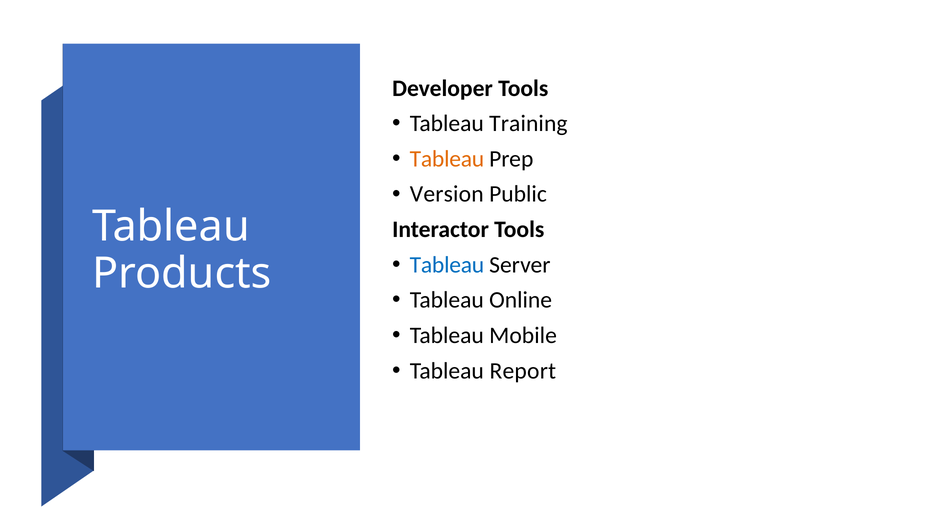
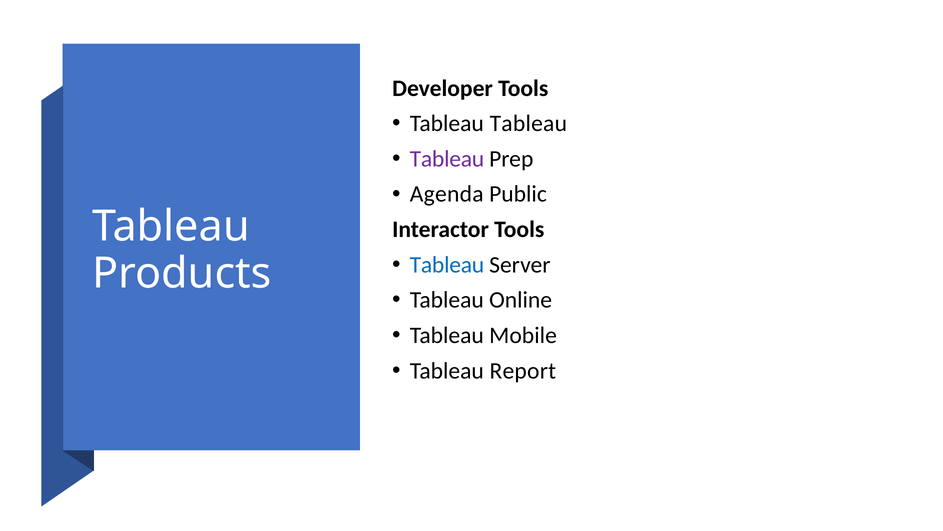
Tableau Training: Training -> Tableau (528, 123)
Tableau colour: orange -> purple (447, 159)
Version: Version -> Agenda (447, 194)
